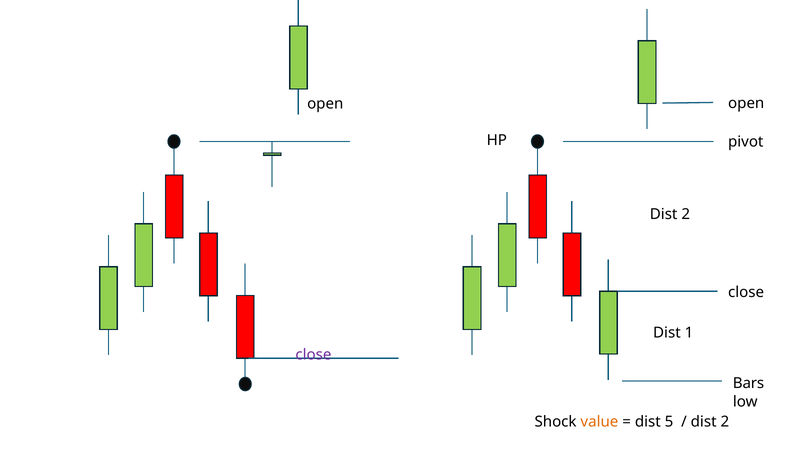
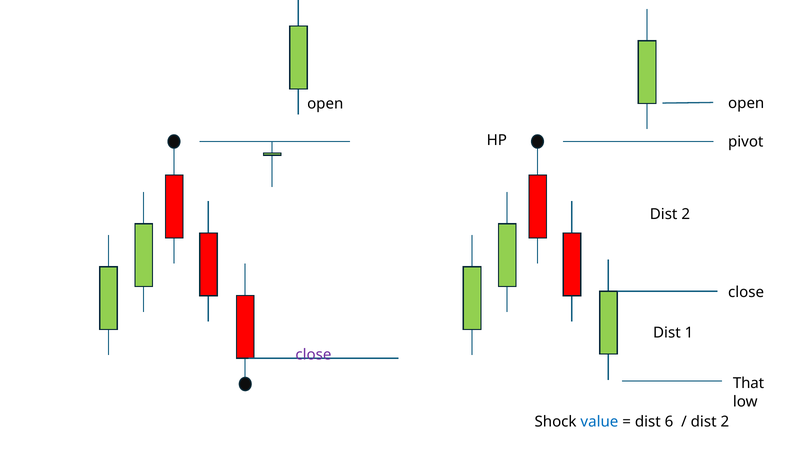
Bars: Bars -> That (749, 384)
value colour: orange -> blue (599, 422)
5: 5 -> 6 (669, 422)
